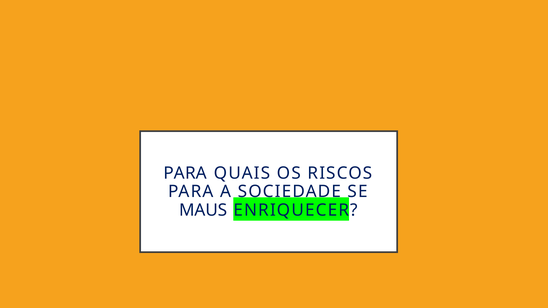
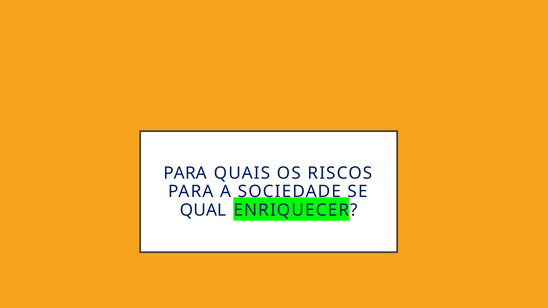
MAUS: MAUS -> QUAL (203, 210)
